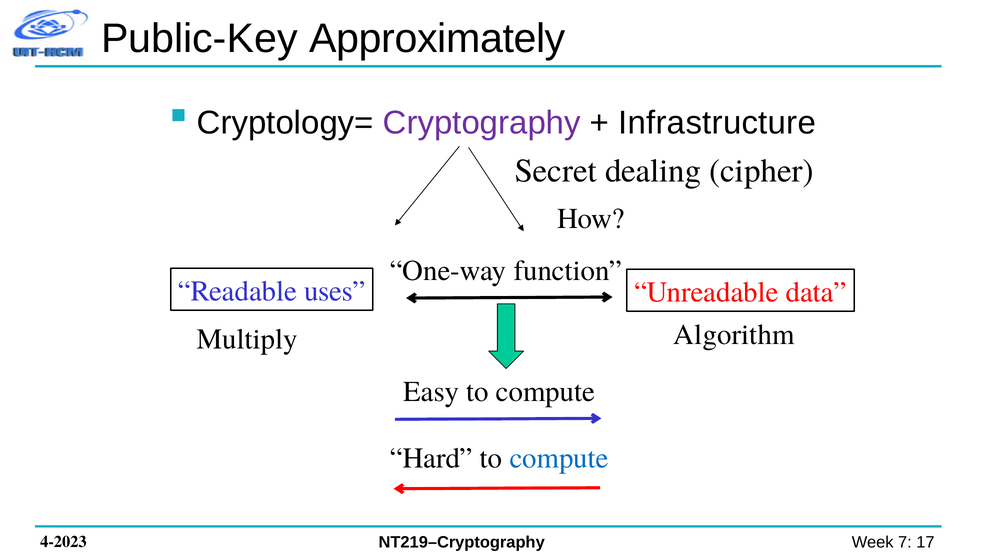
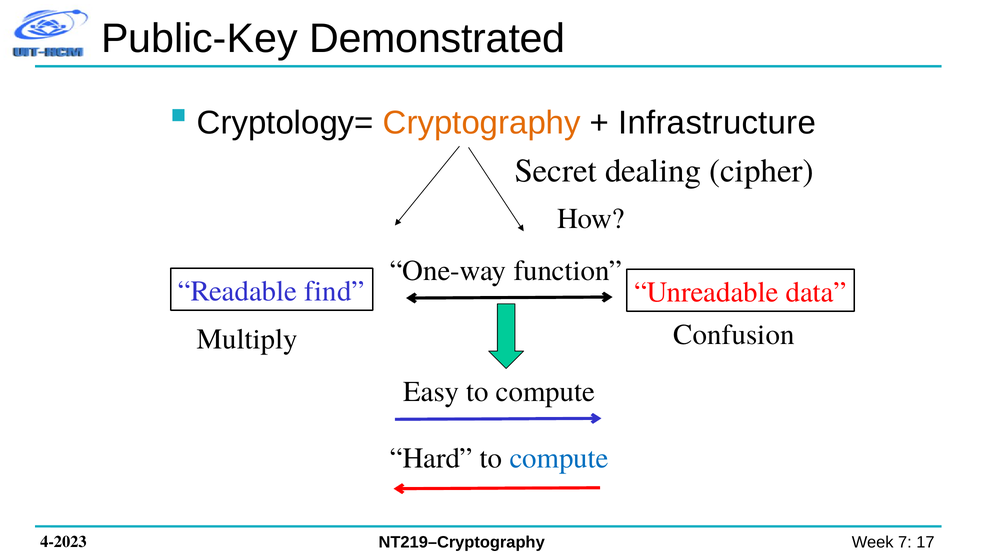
Approximately: Approximately -> Demonstrated (437, 39)
Cryptography colour: purple -> orange (482, 123)
uses: uses -> find (334, 291)
Algorithm: Algorithm -> Confusion (734, 335)
